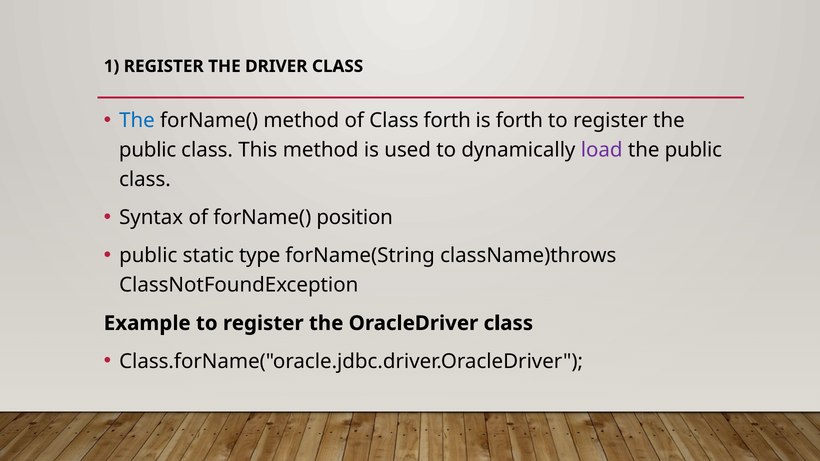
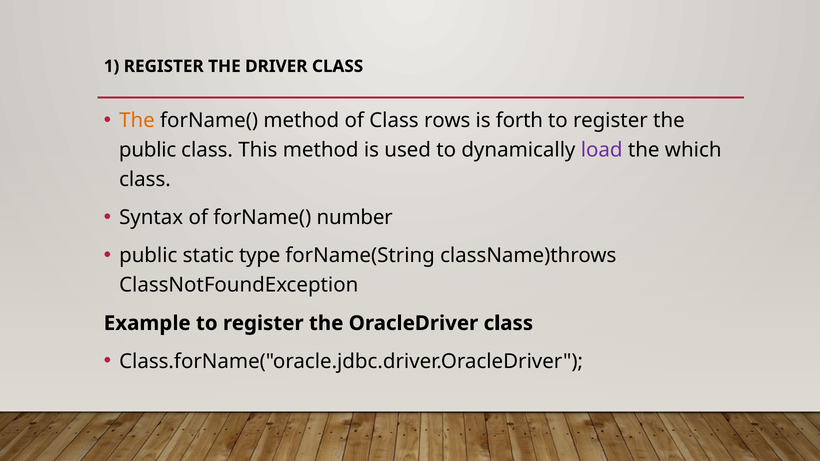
The colour: blue -> orange (137, 121)
Class forth: forth -> rows (447, 121)
public: public -> which (693, 150)
position: position -> number (355, 218)
